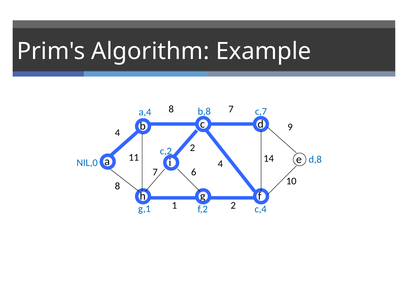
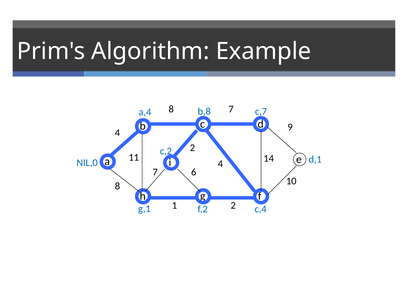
d,8: d,8 -> d,1 (315, 160)
